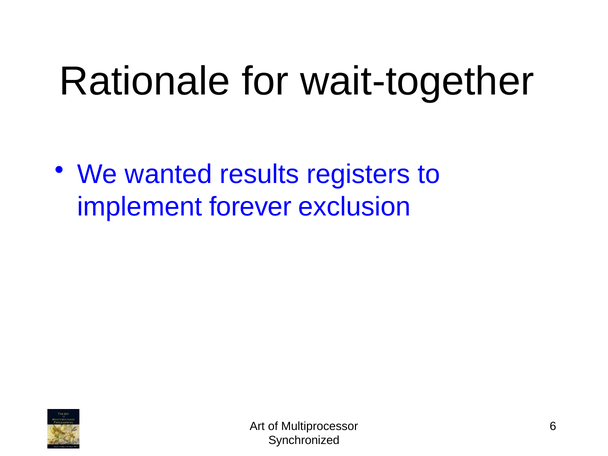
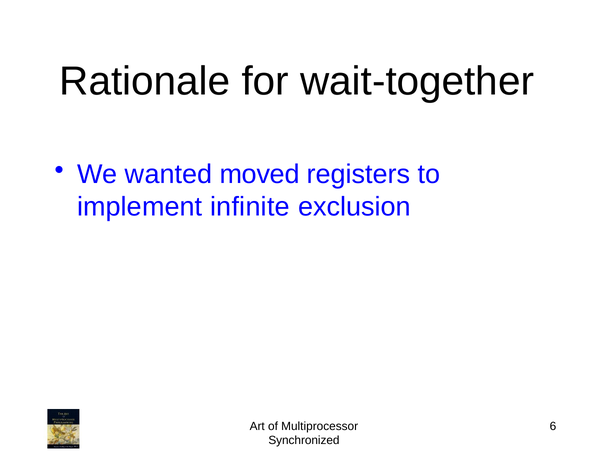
results: results -> moved (260, 175)
forever: forever -> infinite (250, 207)
